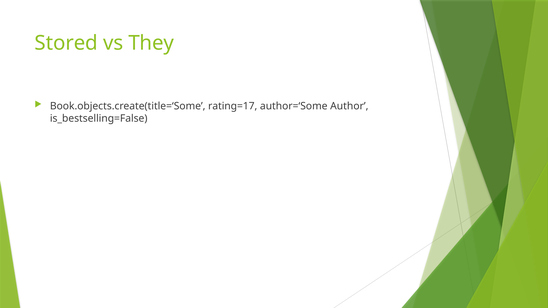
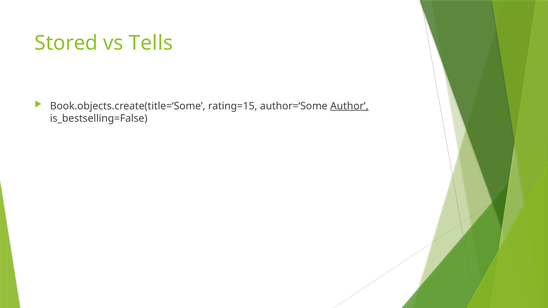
They: They -> Tells (151, 43)
rating=17: rating=17 -> rating=15 (233, 106)
Author underline: none -> present (349, 106)
